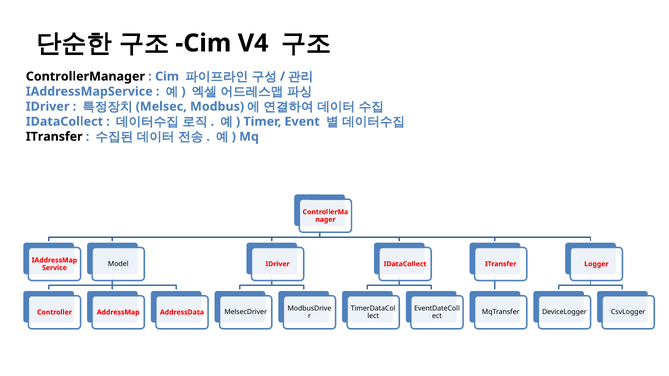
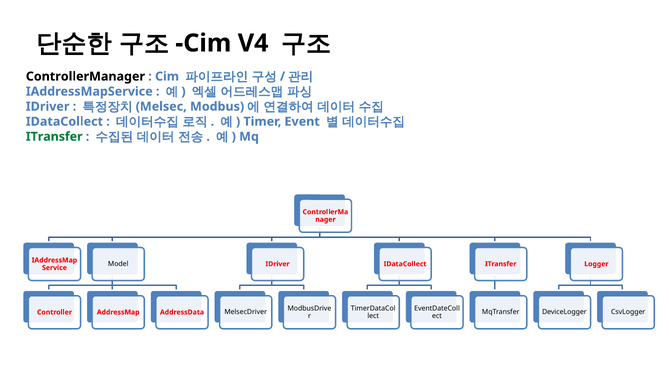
ITransfer colour: black -> green (54, 137)
